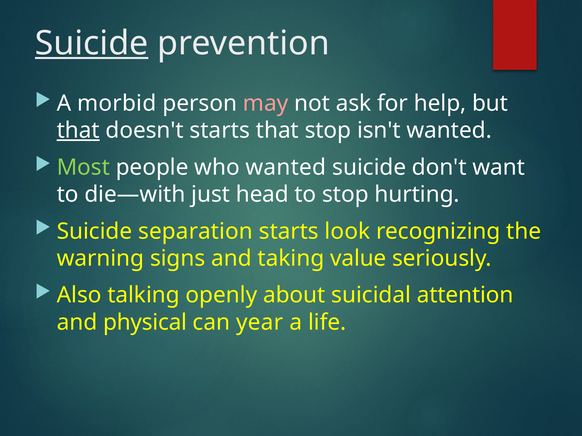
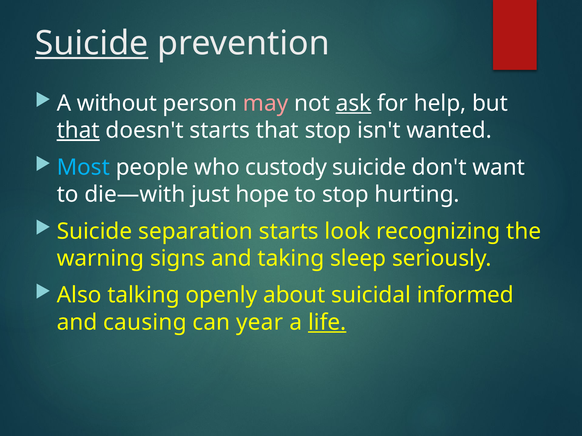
morbid: morbid -> without (117, 103)
ask underline: none -> present (354, 103)
Most colour: light green -> light blue (83, 167)
who wanted: wanted -> custody (286, 167)
head: head -> hope (262, 195)
value: value -> sleep (358, 259)
attention: attention -> informed (465, 296)
physical: physical -> causing (145, 323)
life underline: none -> present (327, 323)
